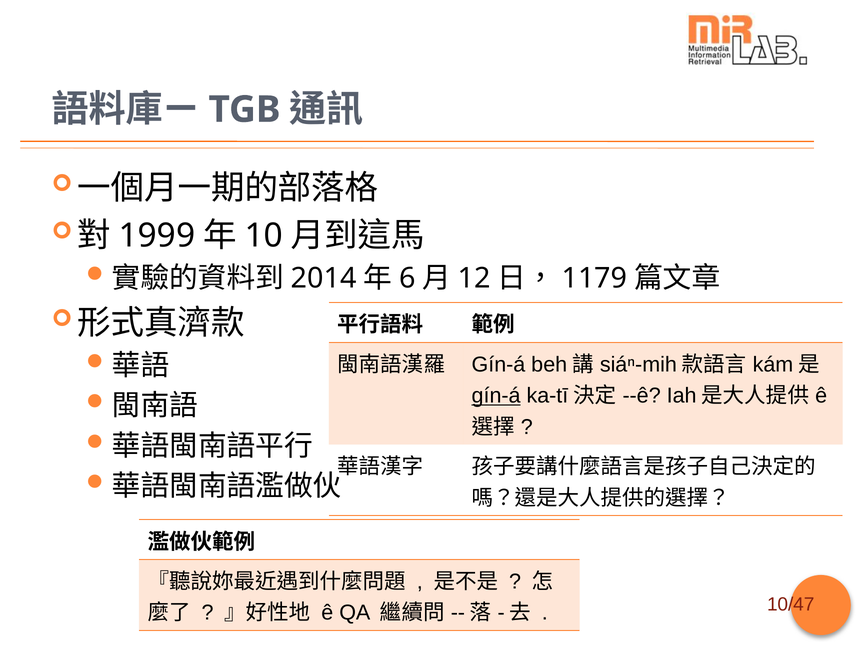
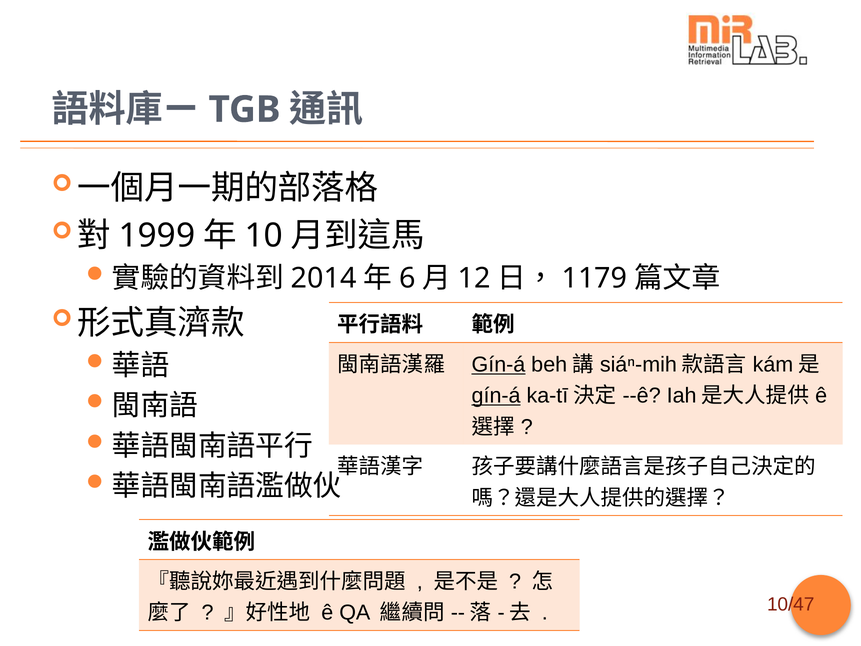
Gín-á underline: none -> present (498, 365)
